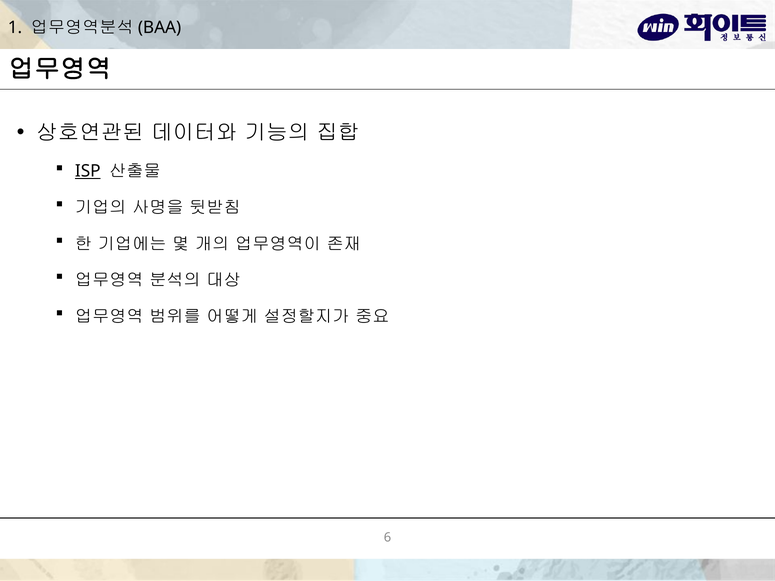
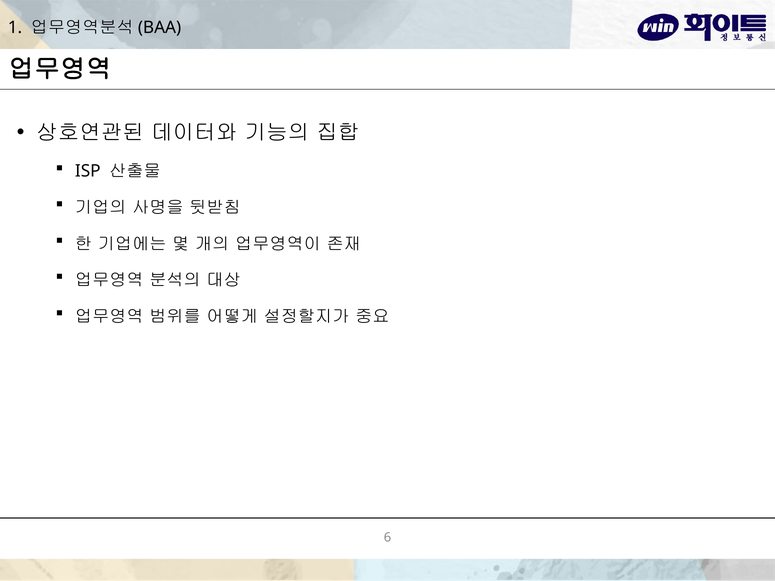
ISP underline: present -> none (88, 171)
